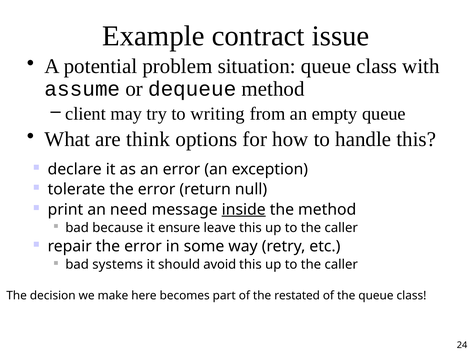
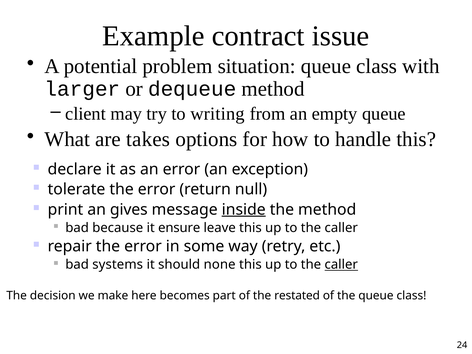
assume: assume -> larger (82, 89)
think: think -> takes (148, 139)
need: need -> gives (129, 210)
avoid: avoid -> none (220, 265)
caller underline: none -> present (341, 265)
